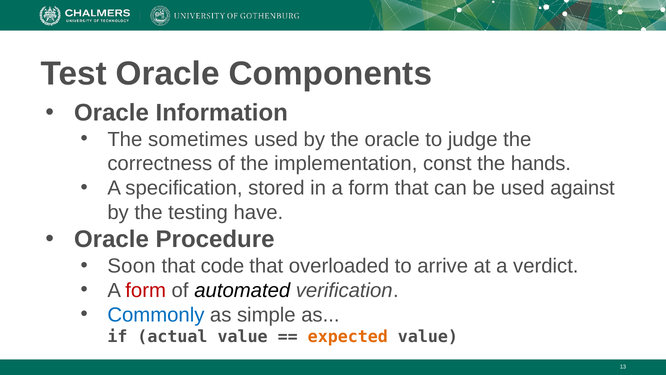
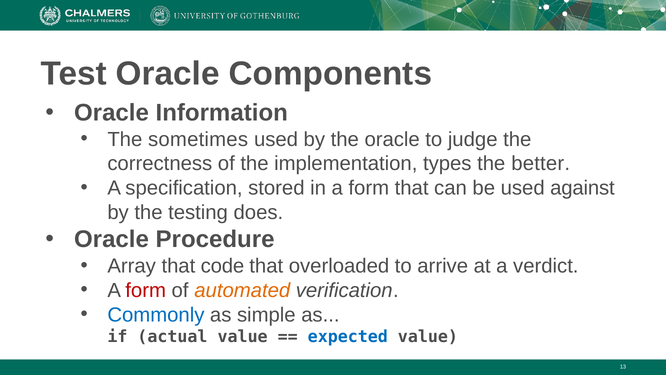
const: const -> types (447, 164)
hands: hands -> better (541, 164)
have: have -> does (258, 212)
Soon: Soon -> Array (132, 266)
automated colour: black -> orange (242, 290)
expected colour: orange -> blue (348, 336)
